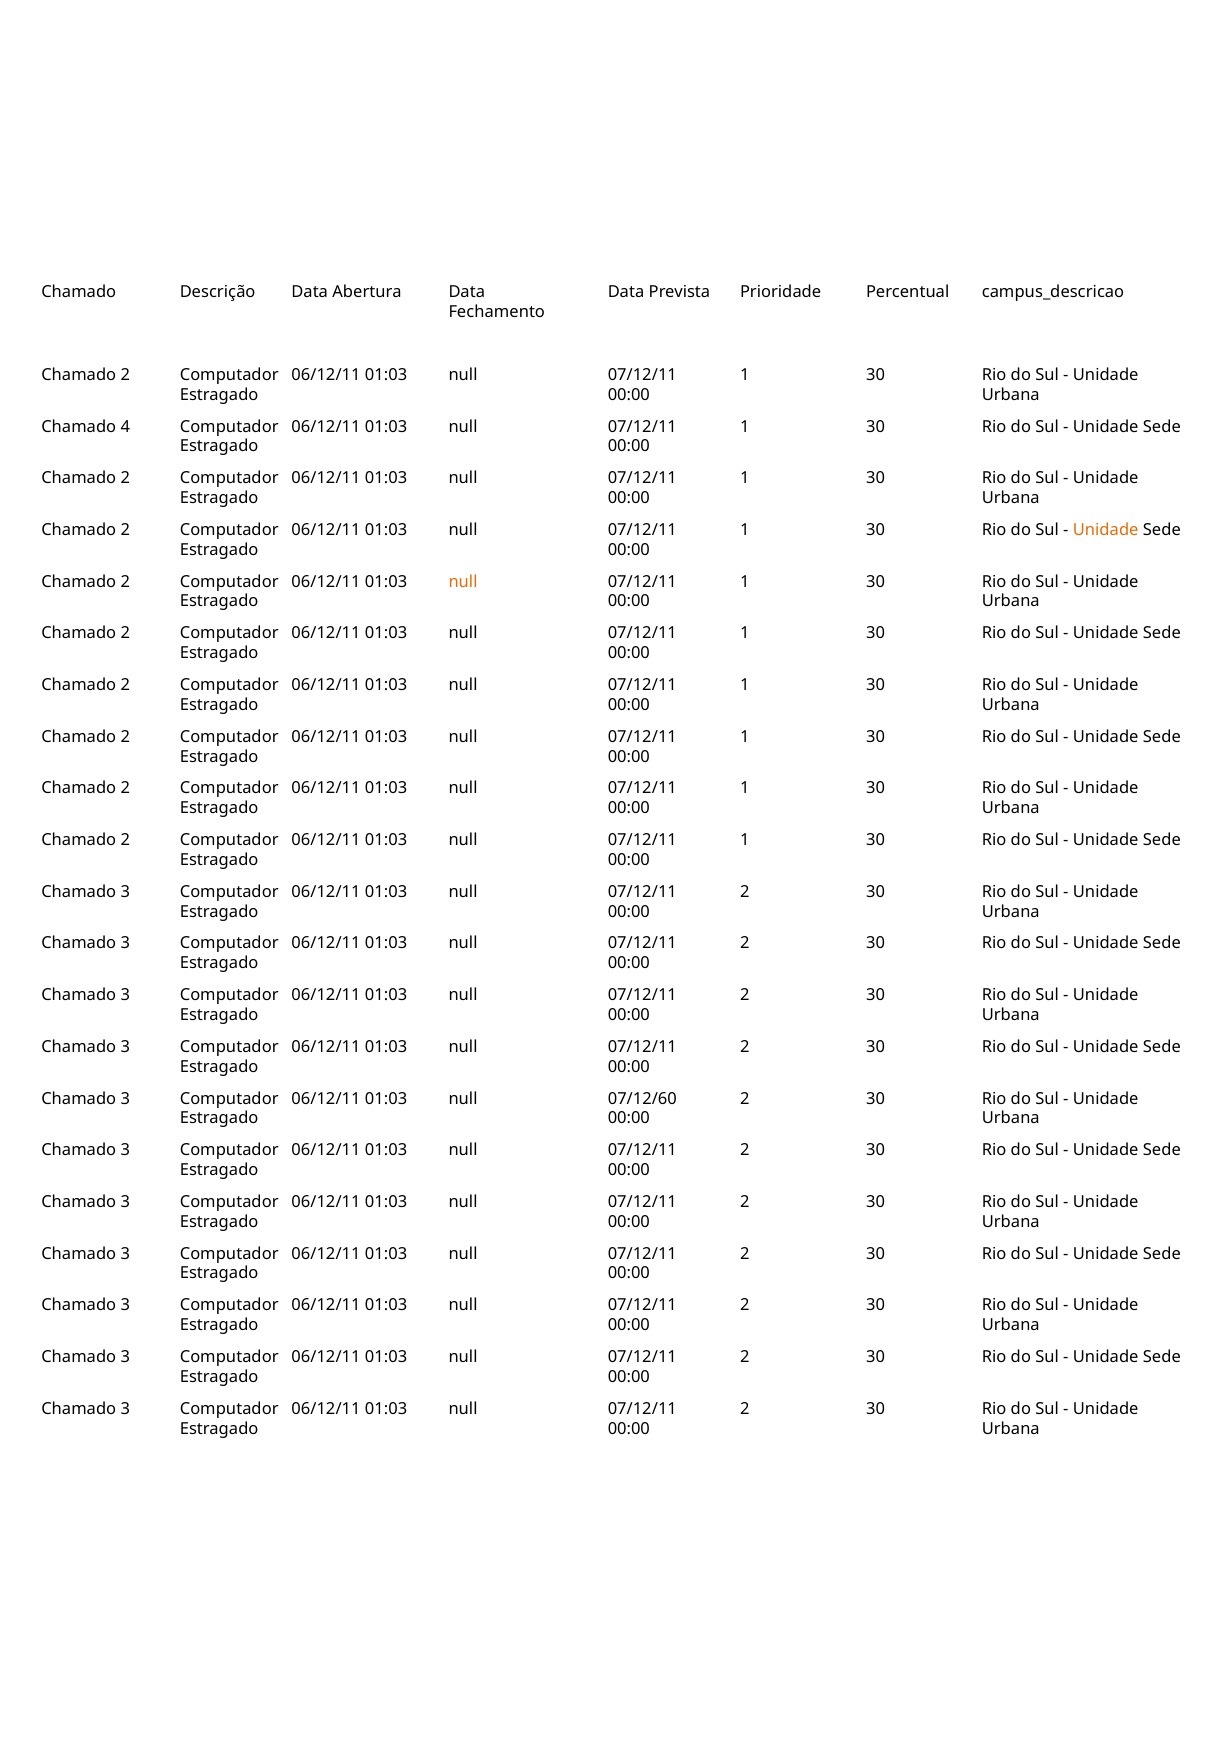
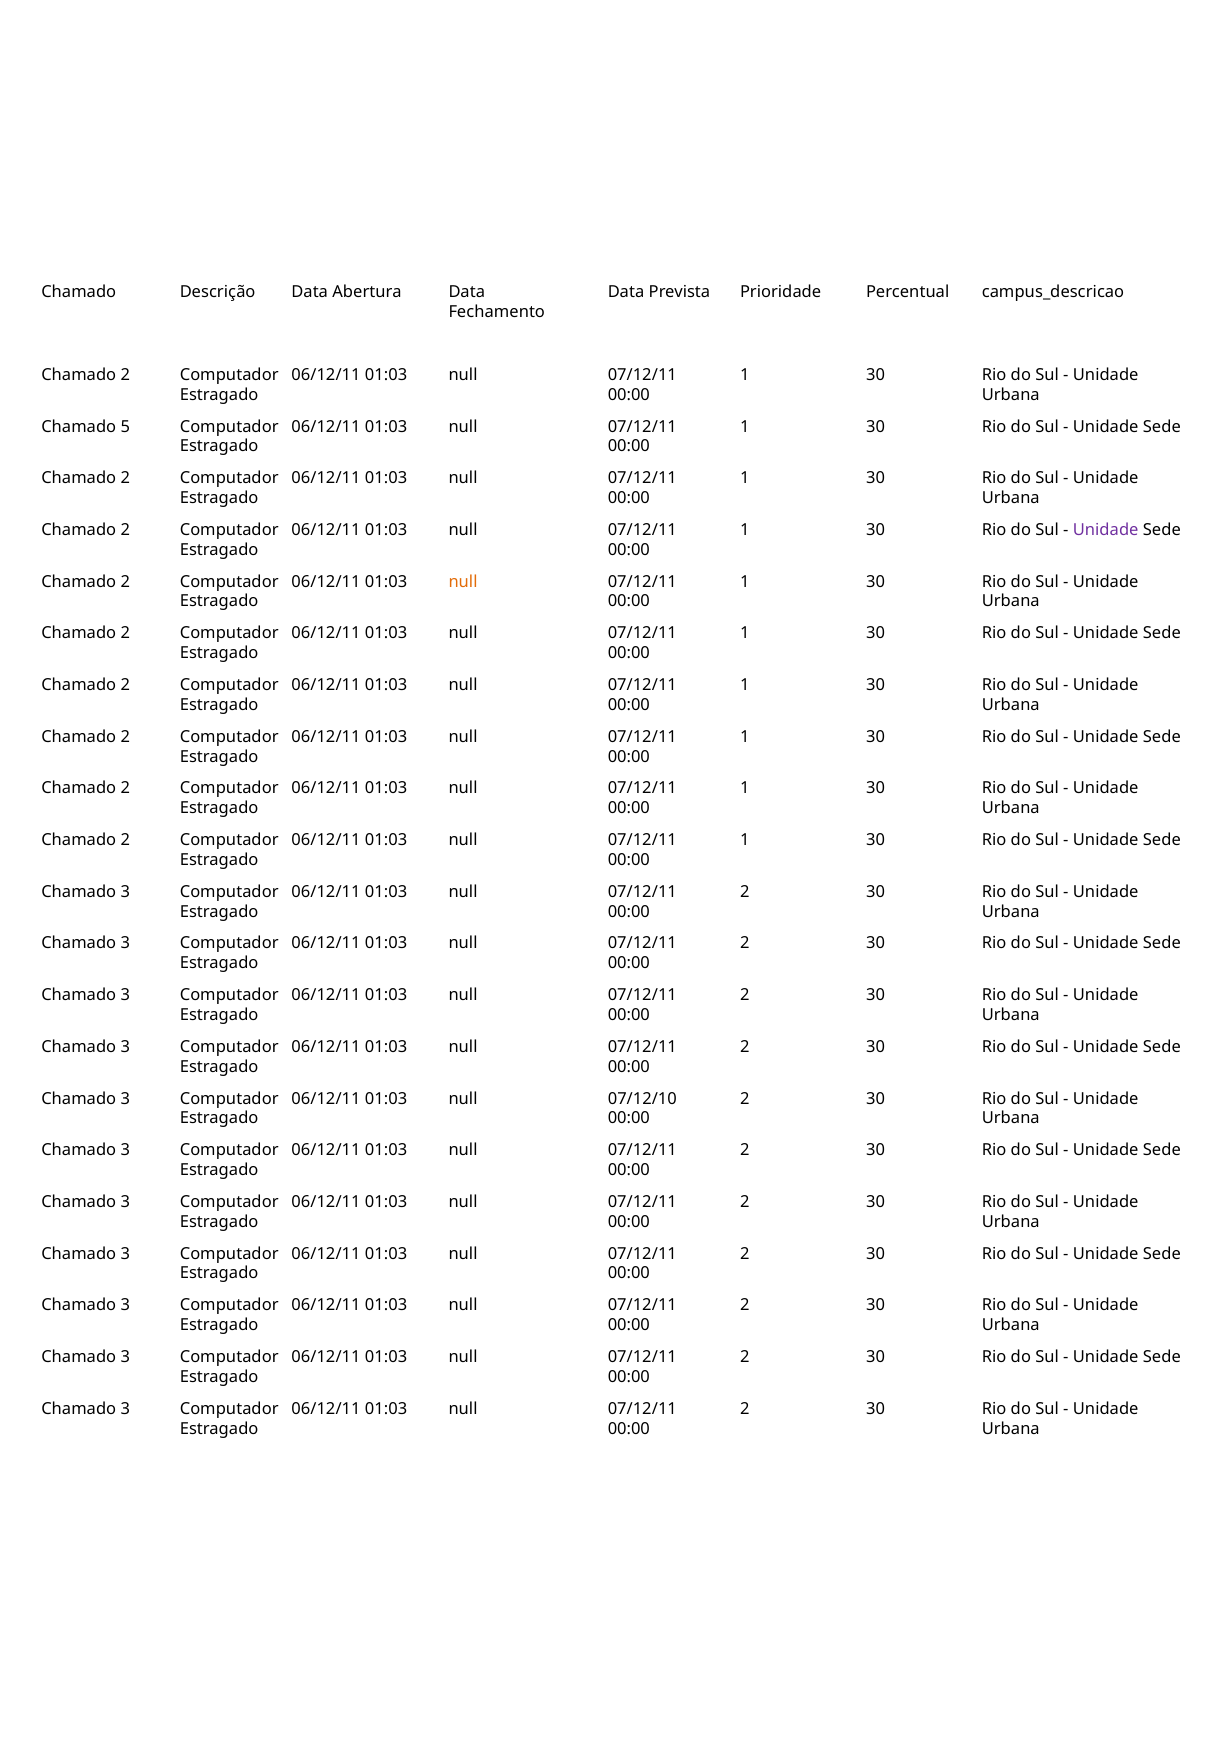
4: 4 -> 5 (125, 427)
Unidade colour: orange -> purple (1106, 530)
07/12/60: 07/12/60 -> 07/12/10 (642, 1098)
